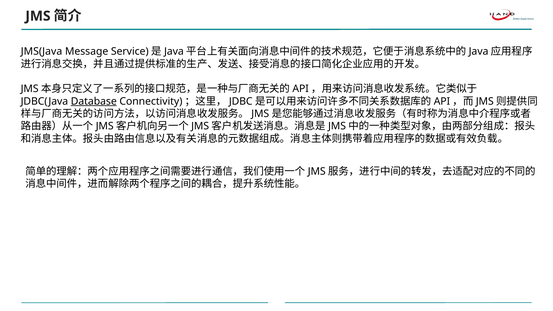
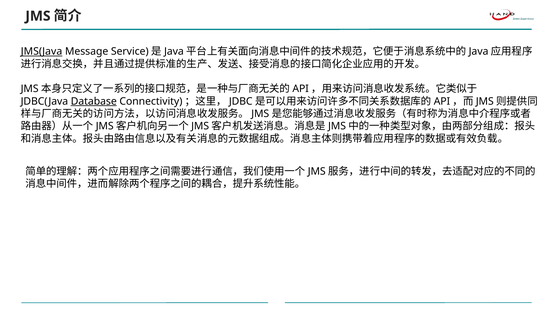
JMS(Java underline: none -> present (42, 52)
